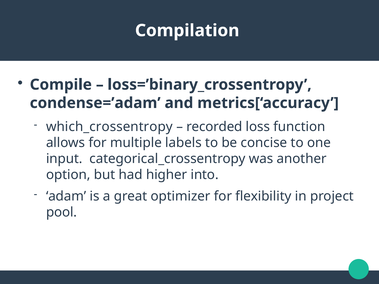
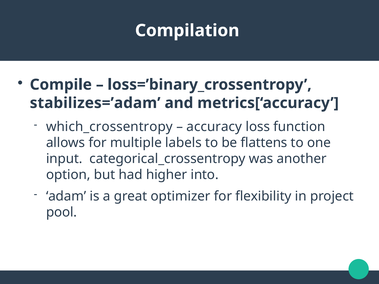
condense=’adam: condense=’adam -> stabilizes=’adam (95, 103)
recorded: recorded -> accuracy (214, 127)
concise: concise -> flattens (264, 143)
